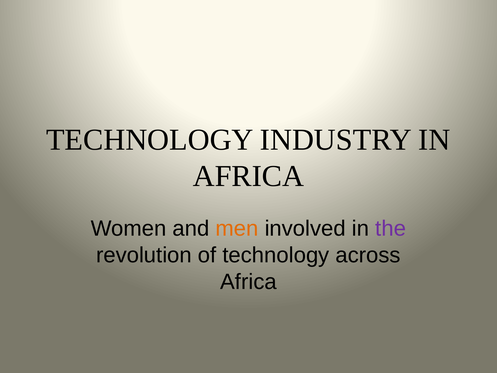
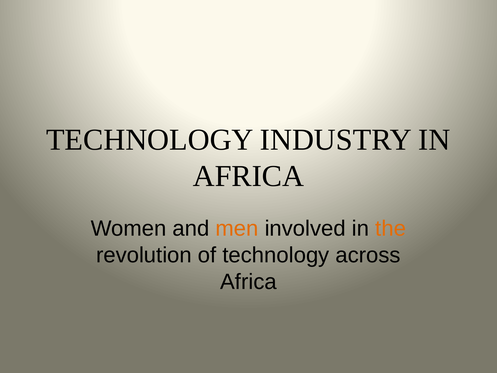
the colour: purple -> orange (391, 229)
